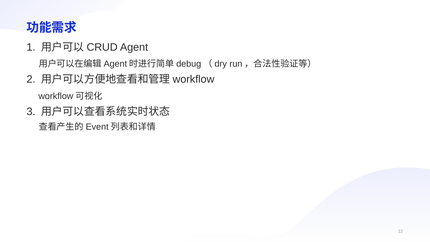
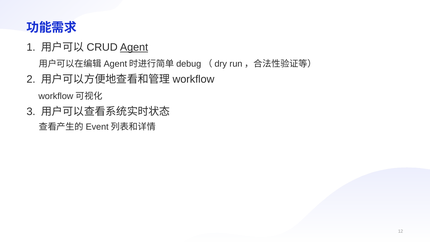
Agent underline: none -> present (134, 47)
